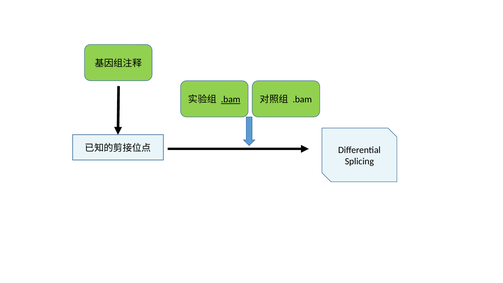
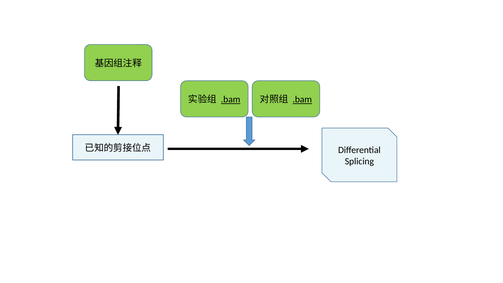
.bam underline: none -> present (302, 99)
